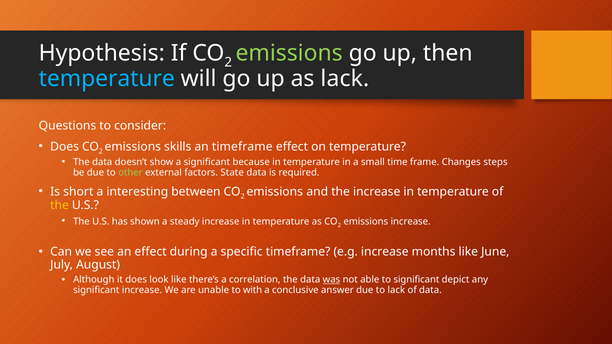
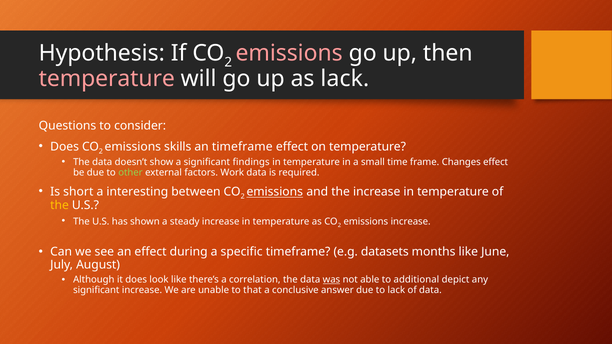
emissions colour: light green -> pink (289, 53)
temperature colour: light blue -> pink (107, 79)
because: because -> findings (251, 162)
Changes steps: steps -> effect (496, 162)
State: State -> Work (232, 173)
emissions underline: none -> present (275, 192)
e.g increase: increase -> datasets (385, 252)
to significant: significant -> additional (416, 280)
with: with -> that (252, 290)
